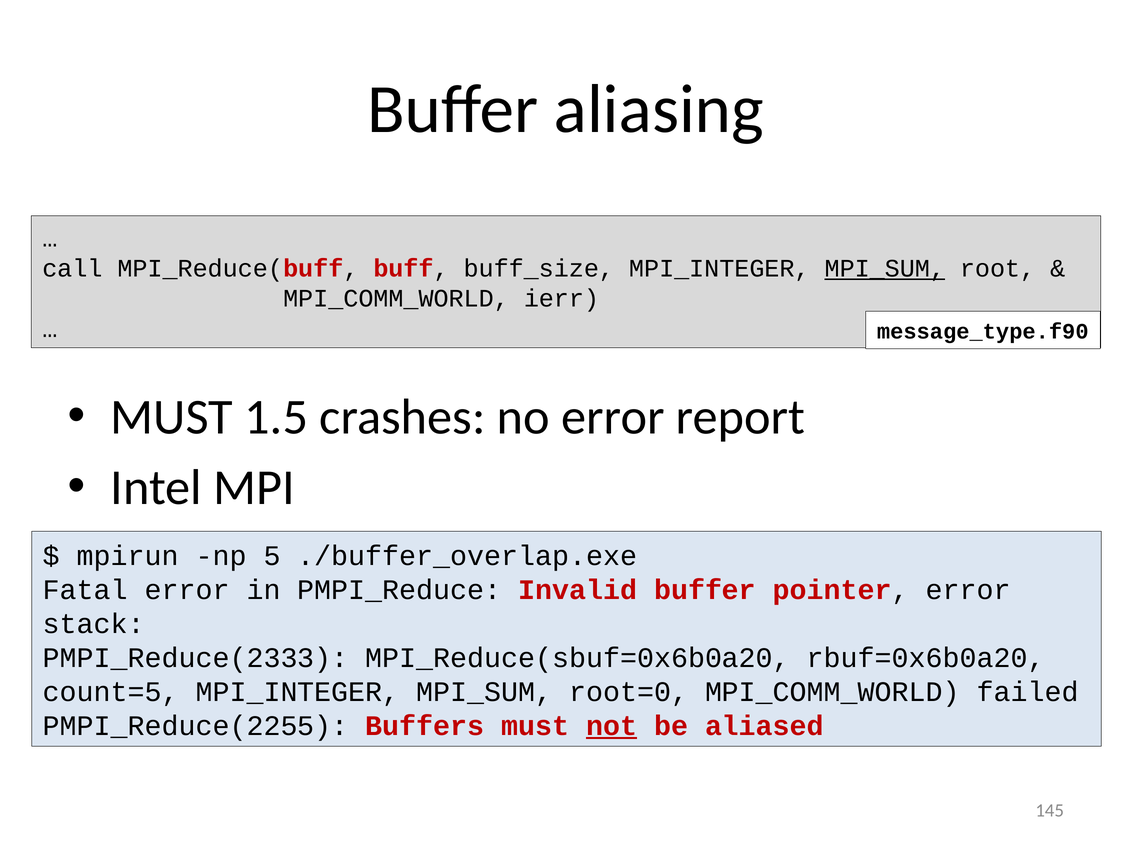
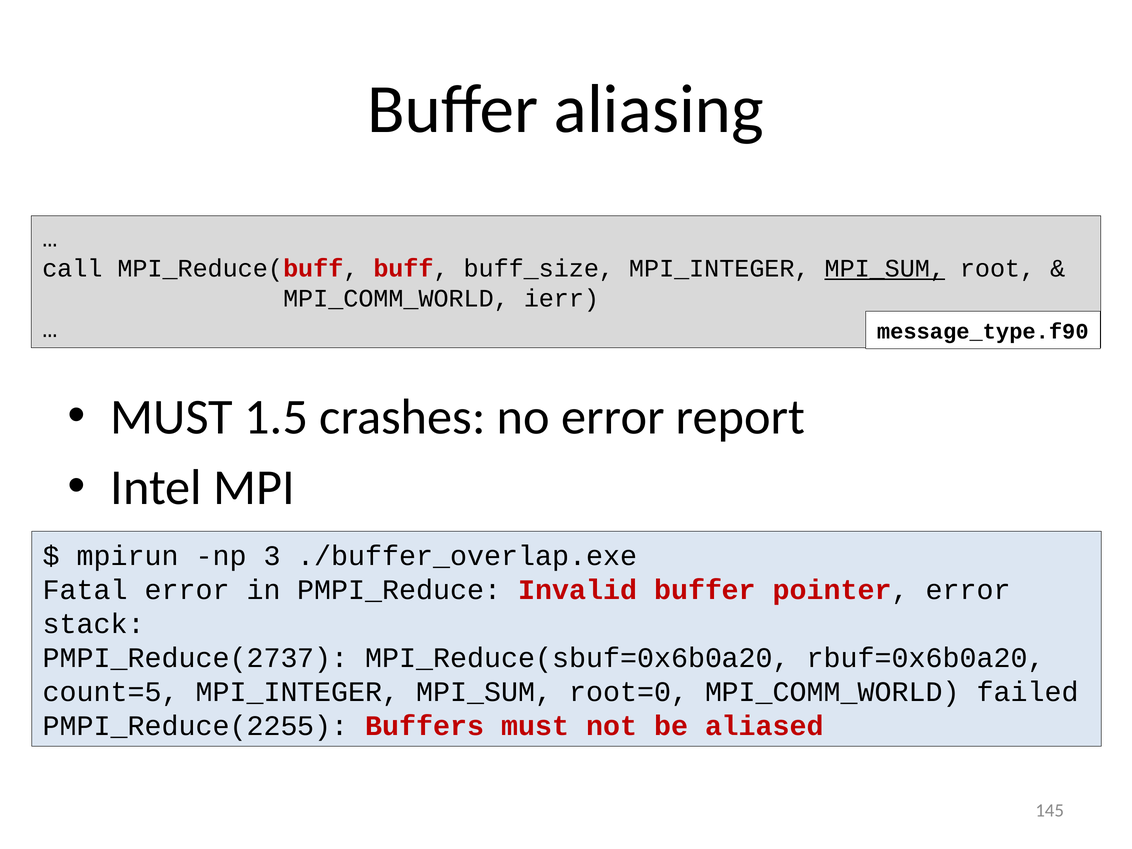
5: 5 -> 3 (272, 556)
PMPI_Reduce(2333: PMPI_Reduce(2333 -> PMPI_Reduce(2737 (196, 658)
not underline: present -> none (612, 726)
